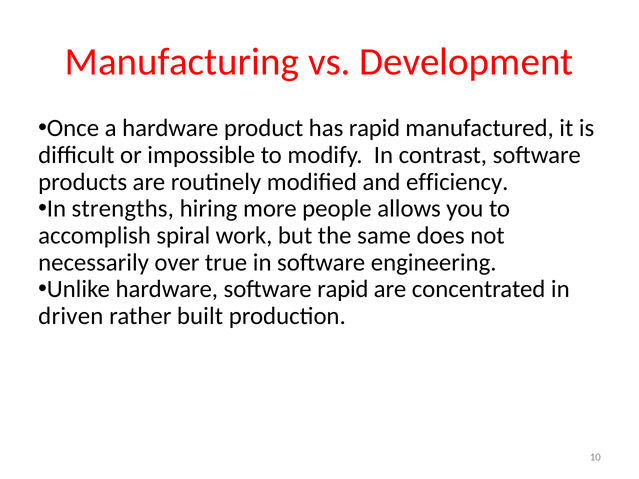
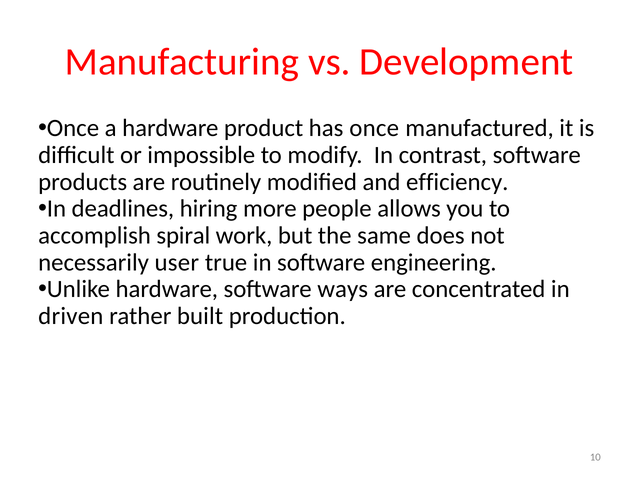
has rapid: rapid -> once (374, 128)
strengths: strengths -> deadlines (123, 209)
over: over -> user (177, 262)
software rapid: rapid -> ways (343, 289)
